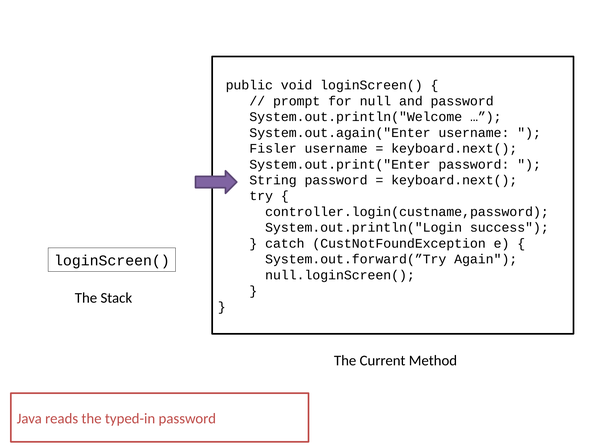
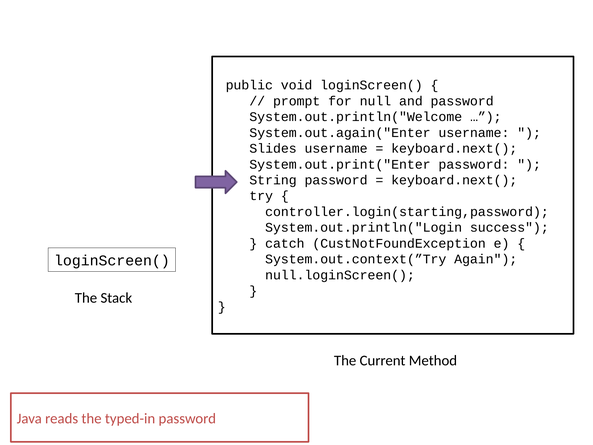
Fisler: Fisler -> Slides (273, 148)
controller.login(custname,password: controller.login(custname,password -> controller.login(starting,password (407, 212)
System.out.forward(”Try: System.out.forward(”Try -> System.out.context(”Try (356, 259)
